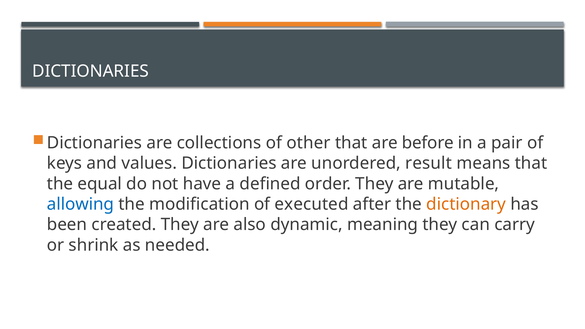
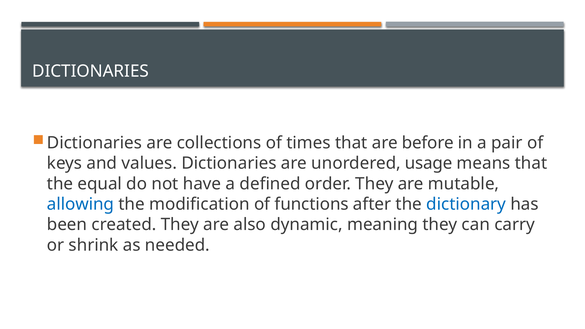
other: other -> times (308, 143)
result: result -> usage (429, 163)
executed: executed -> functions (312, 204)
dictionary colour: orange -> blue (466, 204)
